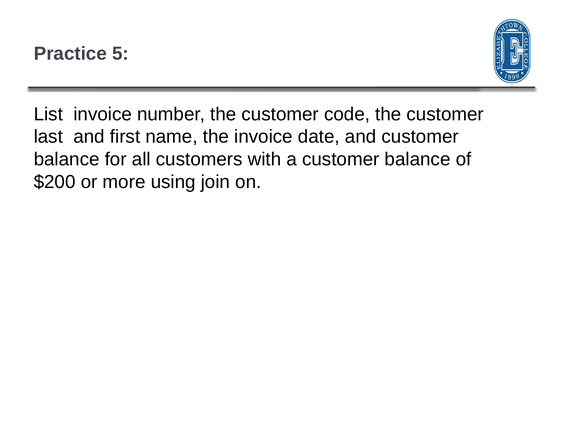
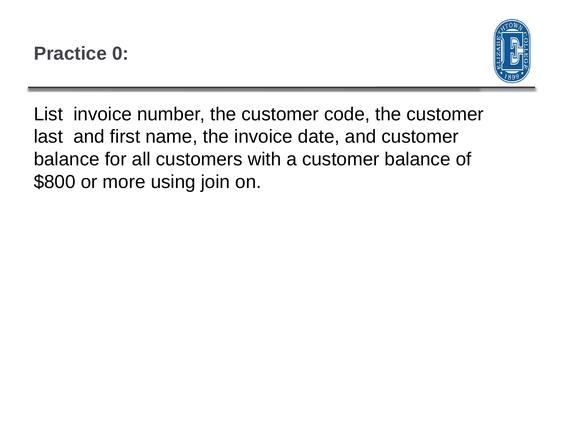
5: 5 -> 0 (120, 54)
$200: $200 -> $800 (55, 182)
